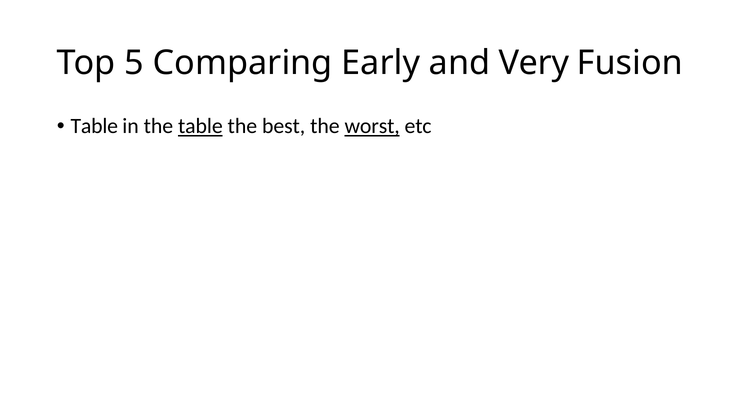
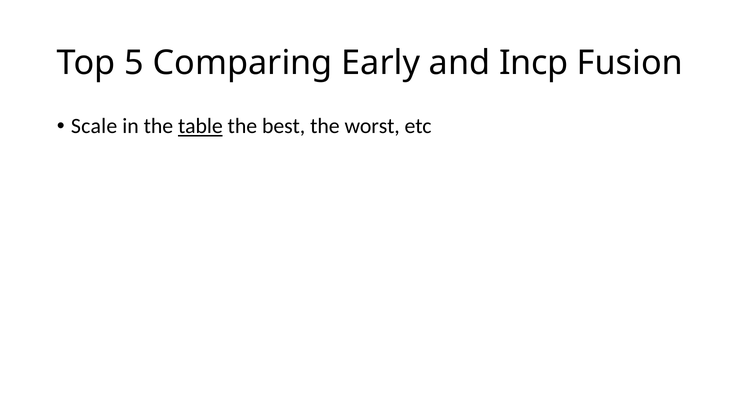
Very: Very -> Incp (534, 63)
Table: Table -> Scale (94, 126)
worst underline: present -> none (372, 126)
